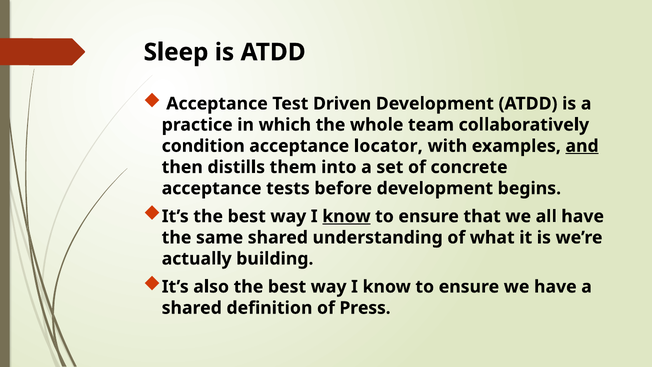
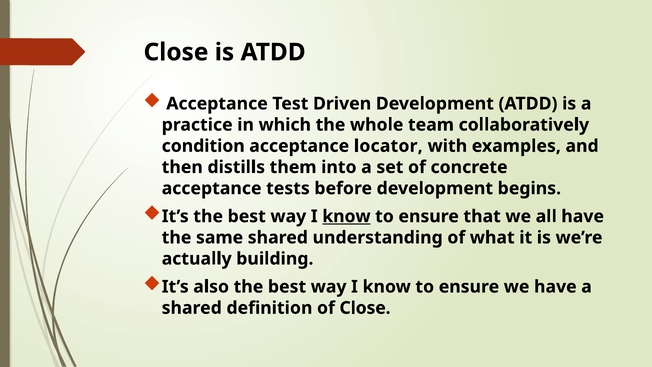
Sleep: Sleep -> Close (176, 52)
and underline: present -> none (582, 146)
of Press: Press -> Close (365, 308)
